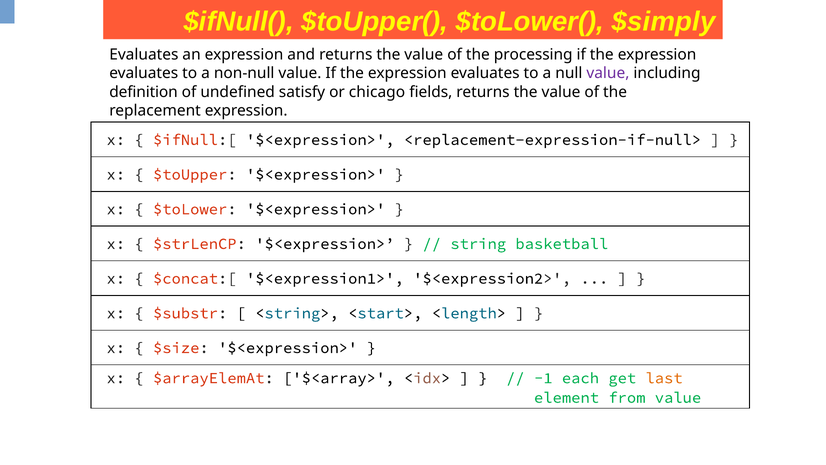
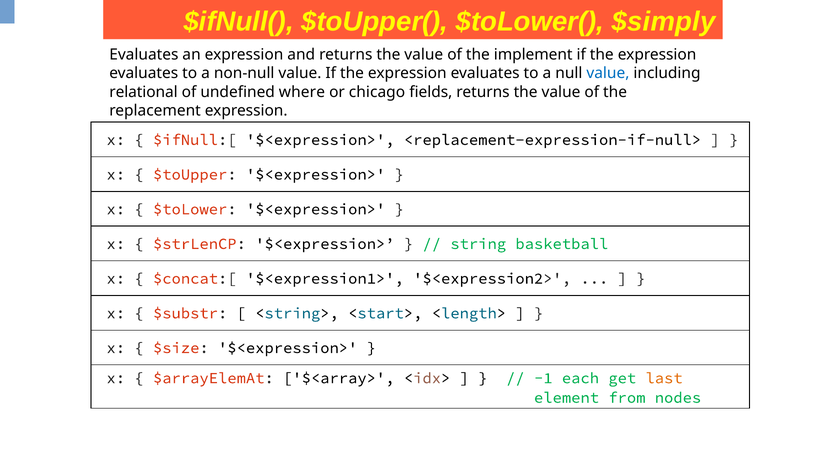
processing: processing -> implement (533, 55)
value colour: purple -> blue (608, 73)
definition: definition -> relational (144, 92)
satisfy: satisfy -> where (302, 92)
from value: value -> nodes (678, 397)
